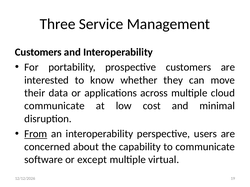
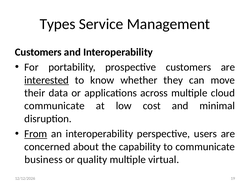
Three: Three -> Types (58, 24)
interested underline: none -> present (47, 80)
software: software -> business (44, 160)
except: except -> quality (92, 160)
